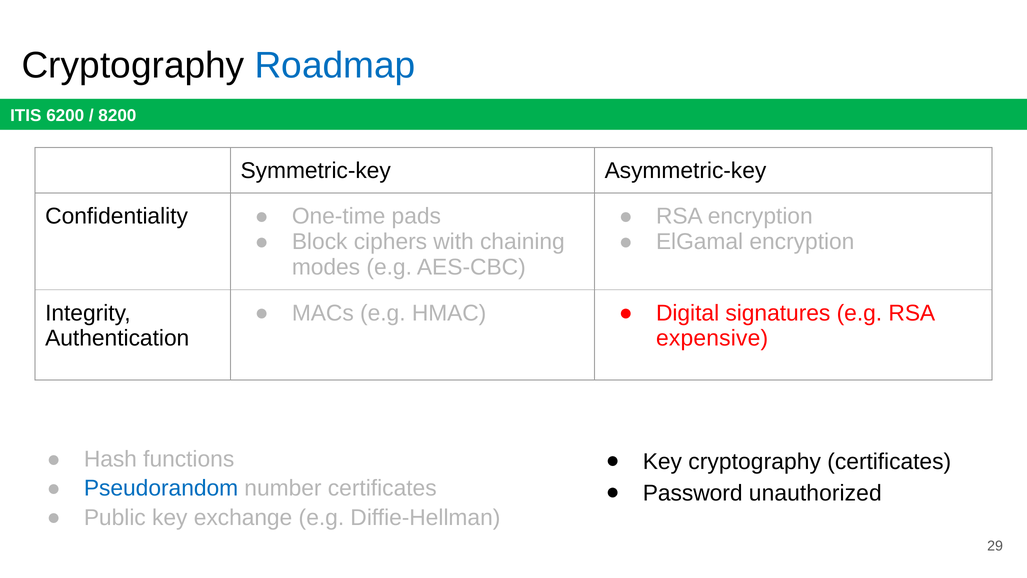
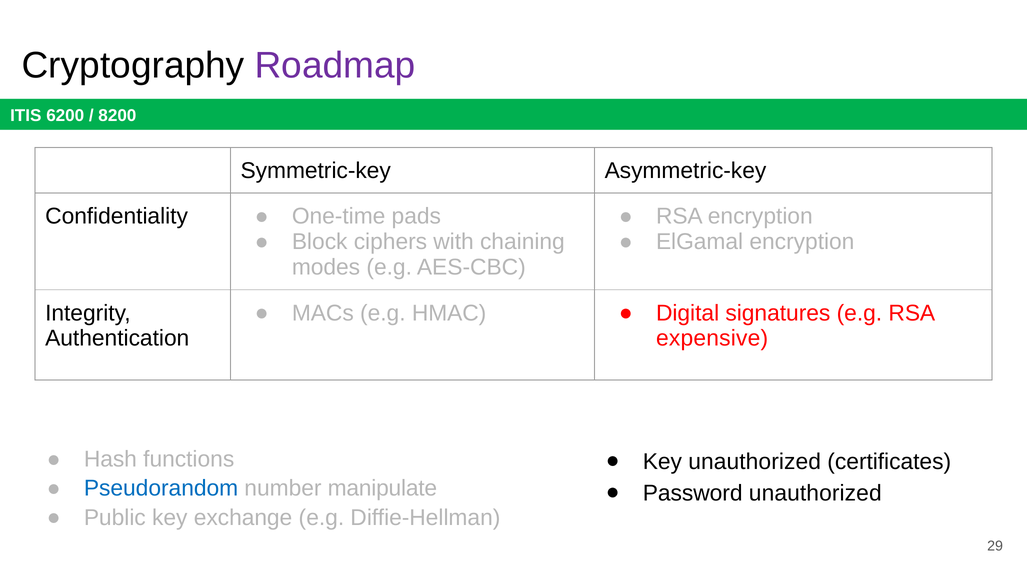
Roadmap colour: blue -> purple (335, 66)
Key cryptography: cryptography -> unauthorized (755, 461)
number certificates: certificates -> manipulate (382, 488)
